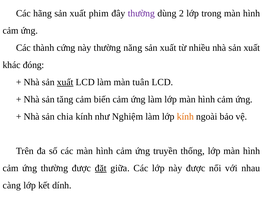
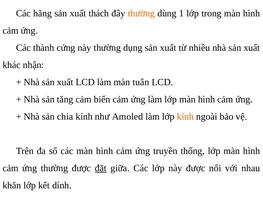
phim: phim -> thách (99, 13)
thường colour: purple -> orange (141, 13)
2: 2 -> 1 (181, 13)
năng: năng -> dụng (133, 48)
đóng: đóng -> nhận (33, 65)
xuất underline: present -> none (65, 82)
Nghiệm: Nghiệm -> Amoled (128, 116)
càng: càng -> khăn (12, 185)
